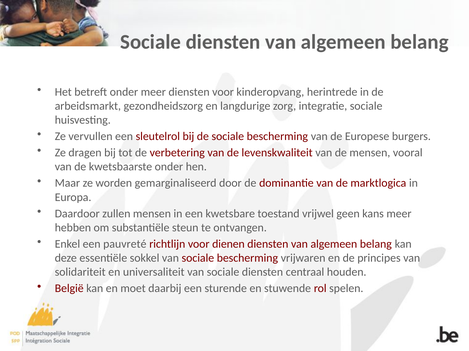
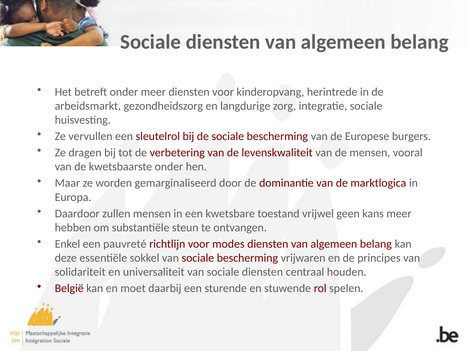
dienen: dienen -> modes (228, 244)
